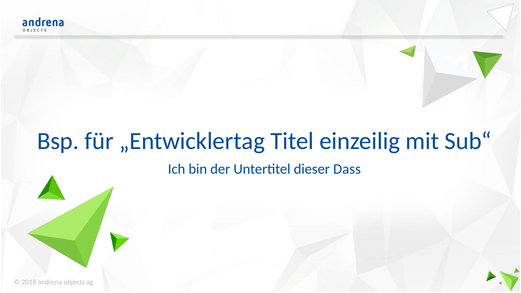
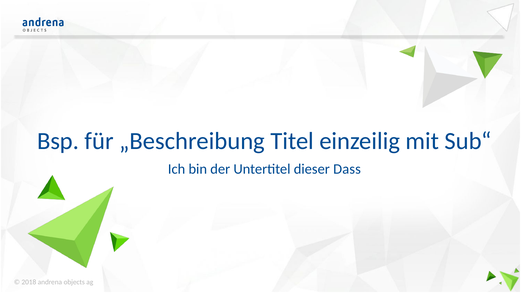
„Entwicklertag: „Entwicklertag -> „Beschreibung (192, 141)
